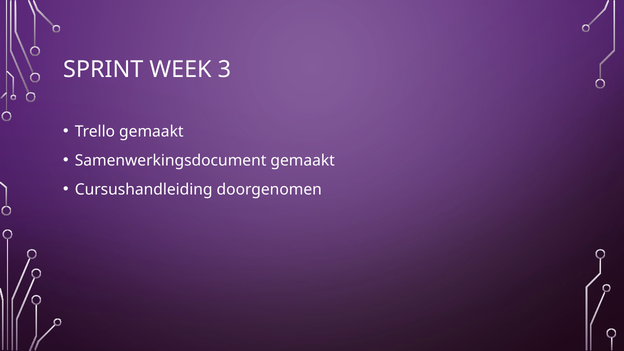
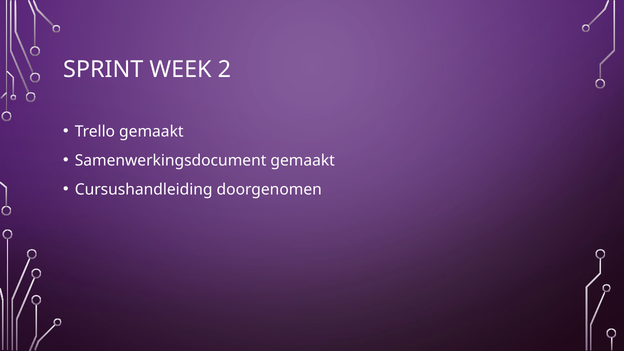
3: 3 -> 2 (224, 69)
